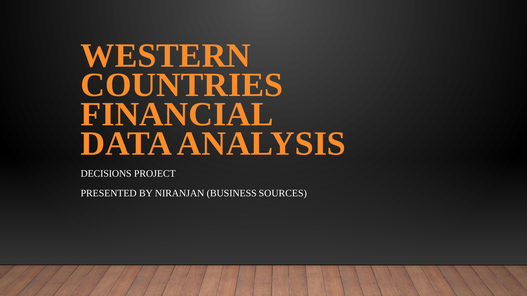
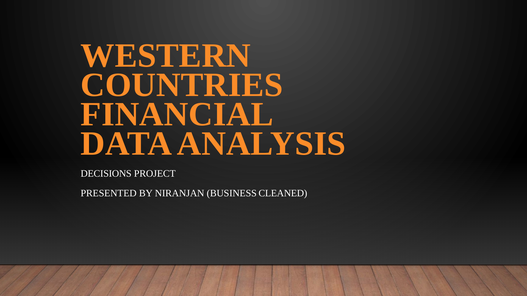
SOURCES: SOURCES -> CLEANED (283, 194)
